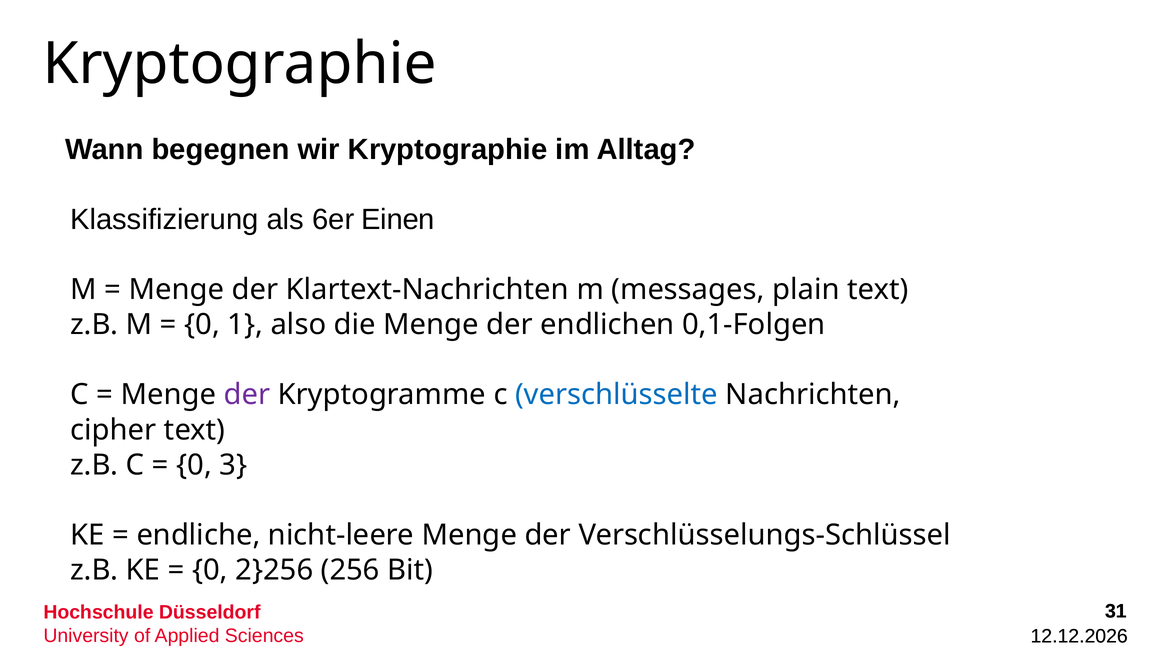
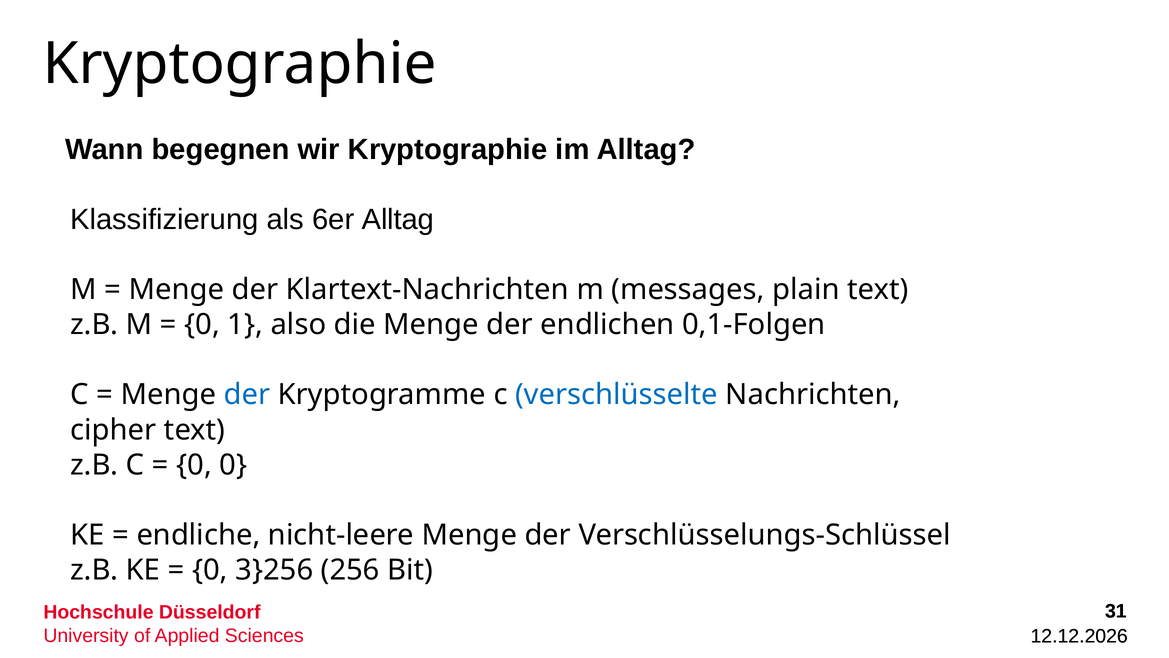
6er Einen: Einen -> Alltag (398, 219)
der colour: purple -> blue (247, 395)
0 3: 3 -> 0 (233, 465)
2}256: 2}256 -> 3}256 (274, 570)
